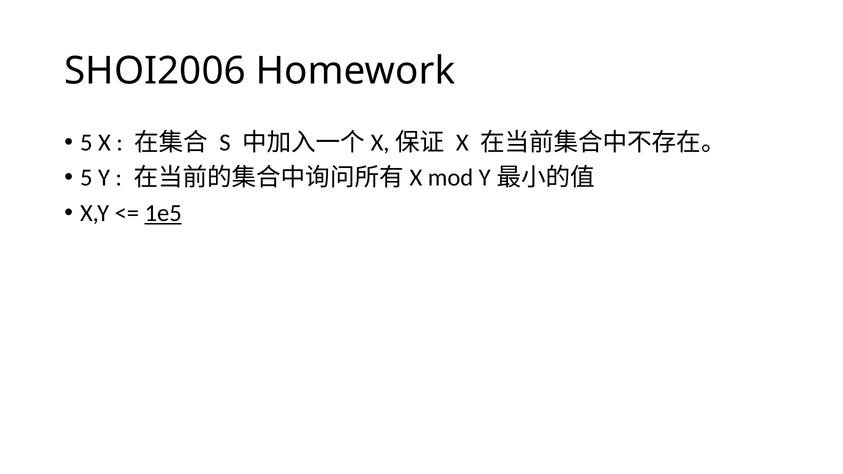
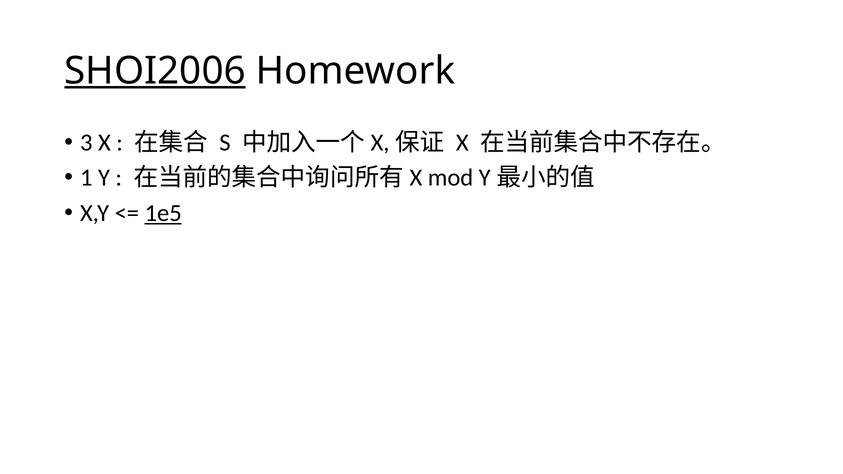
SHOI2006 underline: none -> present (155, 71)
5: 5 -> 3 (86, 143)
5: 5 -> 1 (86, 178)
